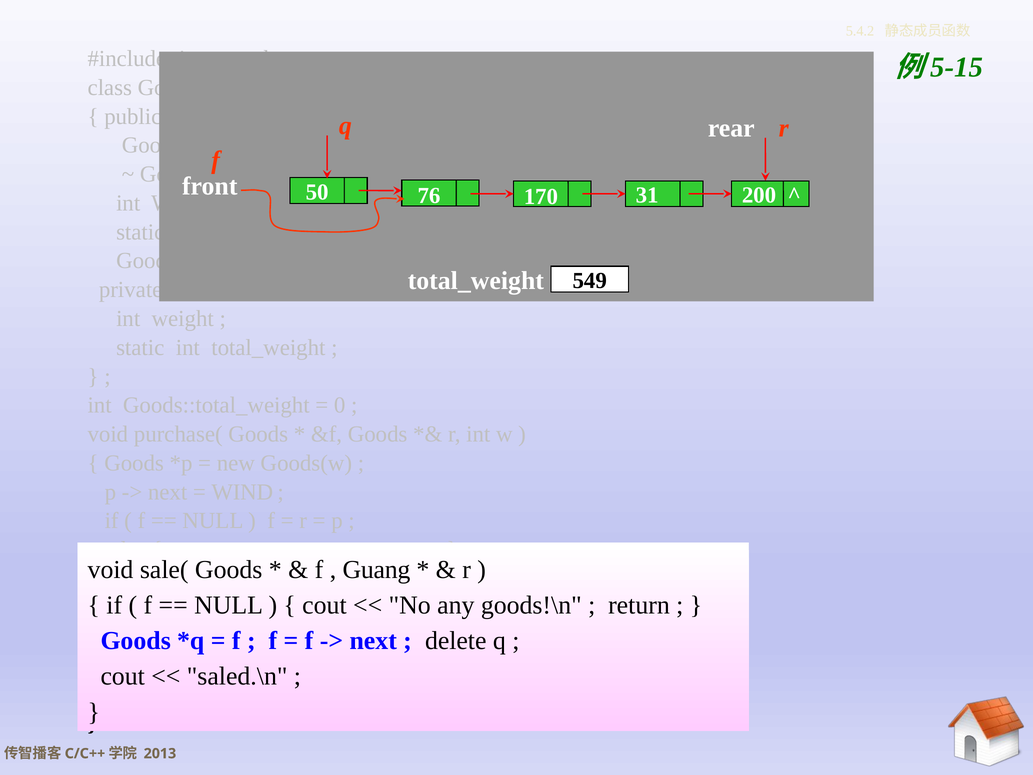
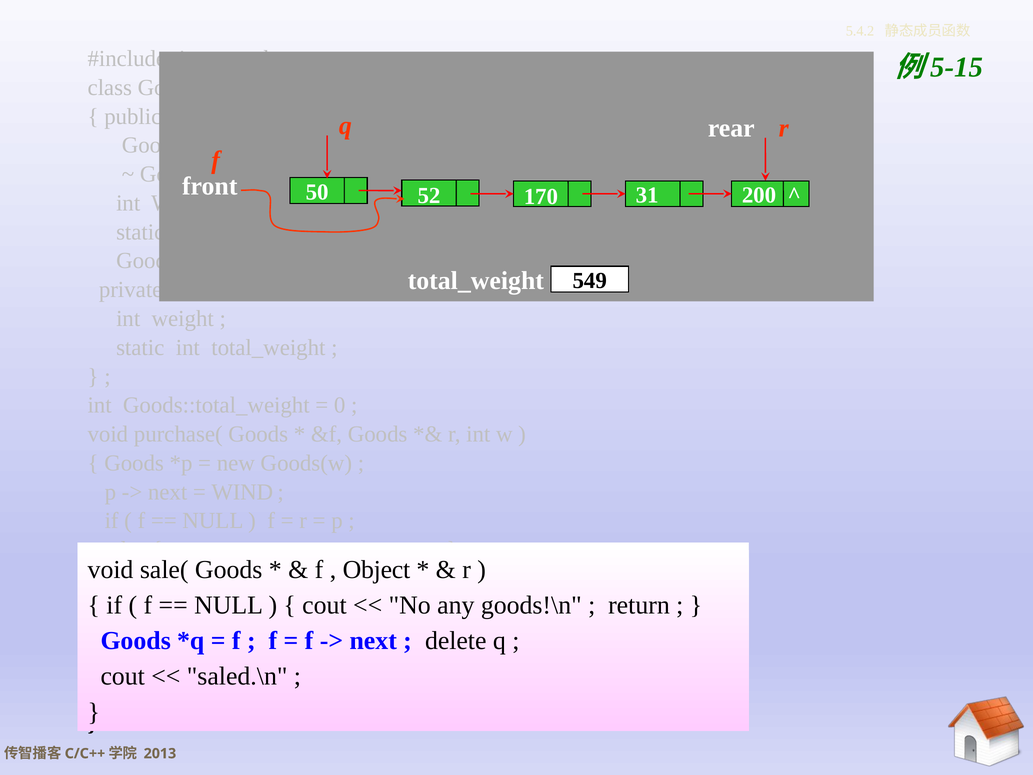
76: 76 -> 52 (429, 196)
Guang: Guang -> Object (376, 569)
